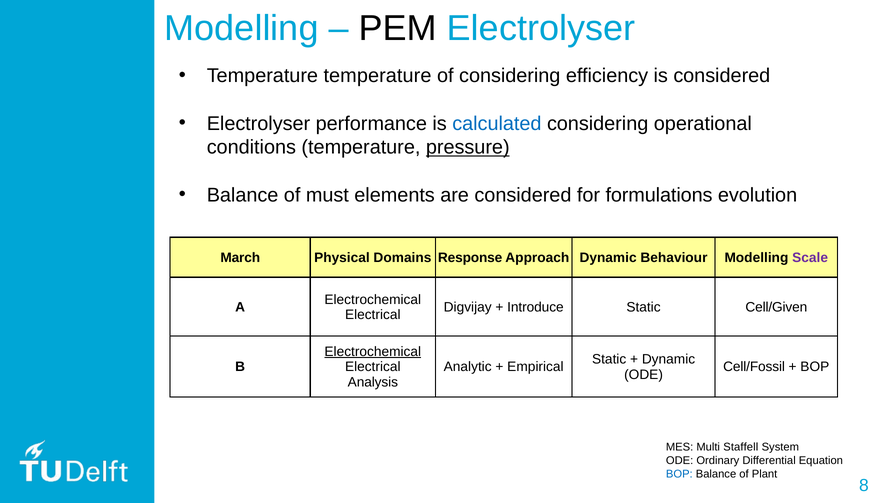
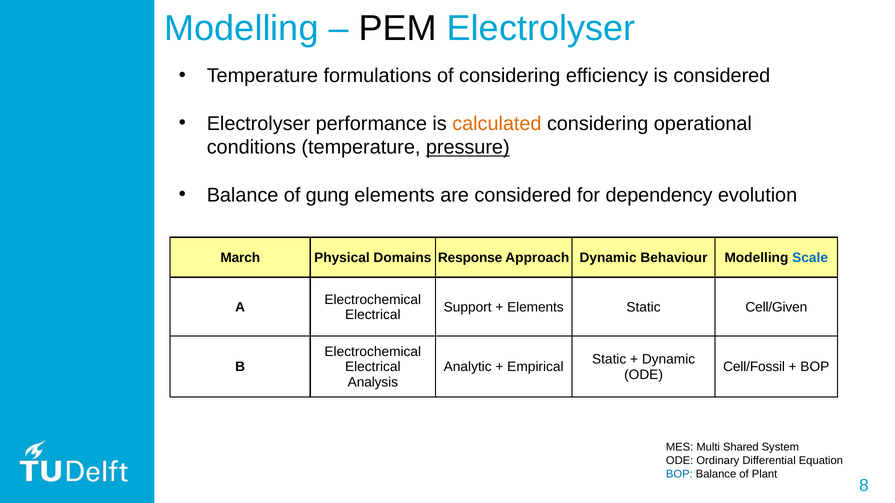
Temperature temperature: temperature -> formulations (378, 76)
calculated colour: blue -> orange (497, 124)
must: must -> gung (327, 195)
formulations: formulations -> dependency (659, 195)
Scale colour: purple -> blue (810, 258)
Digvijay: Digvijay -> Support (468, 307)
Introduce: Introduce -> Elements (535, 307)
Electrochemical underline: present -> none (373, 352)
Staffell: Staffell -> Shared (741, 447)
